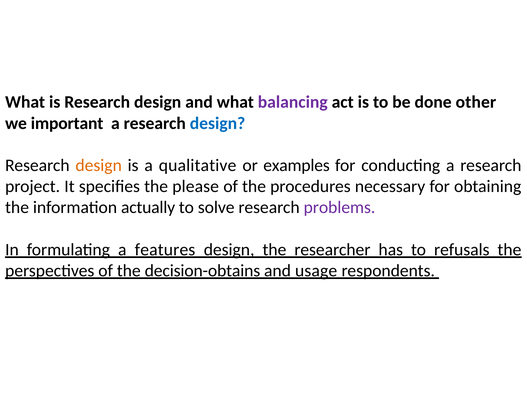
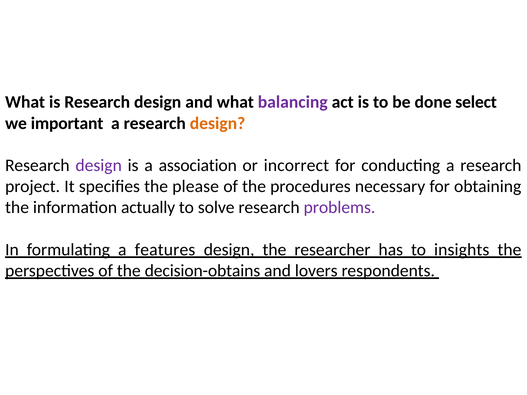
other: other -> select (476, 102)
design colour: blue -> orange (218, 123)
design colour: orange -> purple (99, 165)
qualitative: qualitative -> association (198, 165)
examples: examples -> incorrect (296, 165)
refusals: refusals -> insights (462, 250)
usage: usage -> lovers (316, 271)
